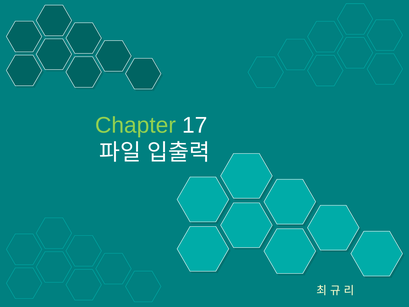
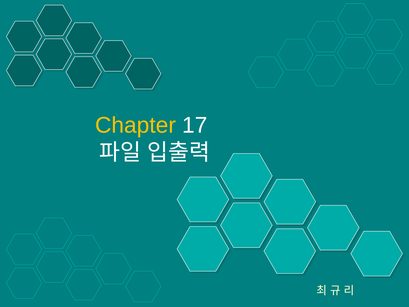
Chapter colour: light green -> yellow (136, 125)
